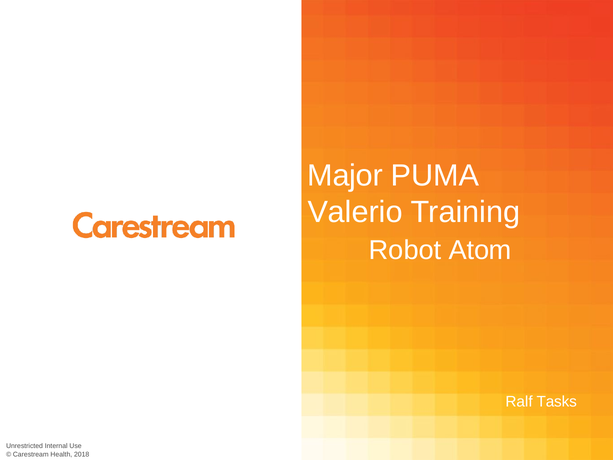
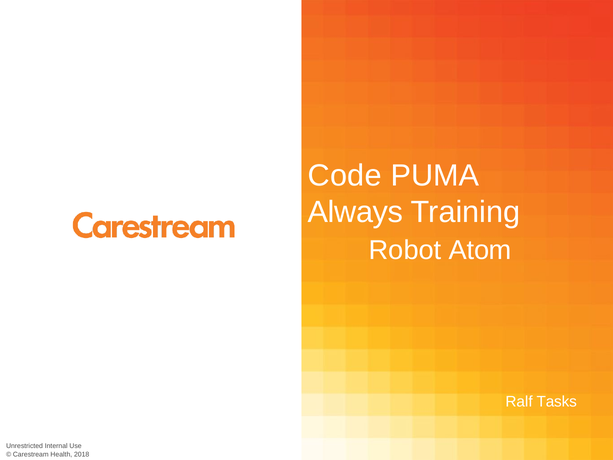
Major: Major -> Code (345, 175)
Valerio: Valerio -> Always (355, 212)
